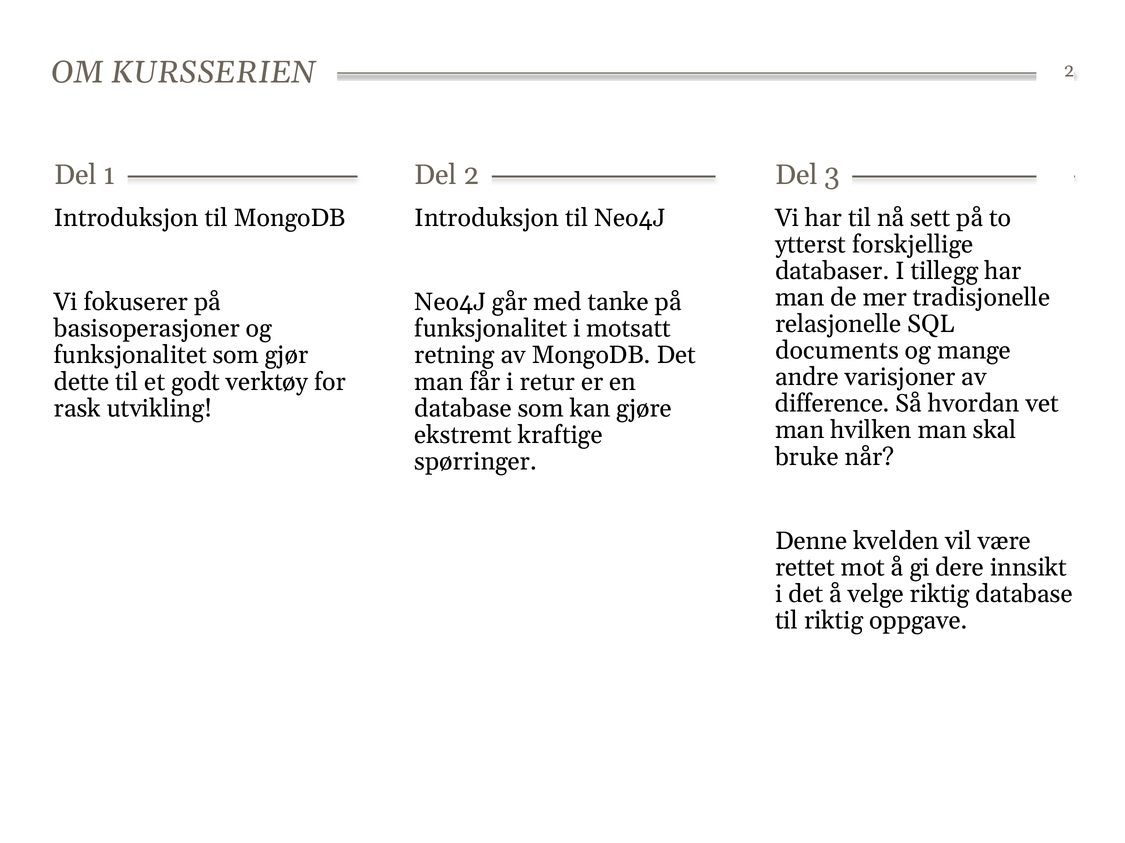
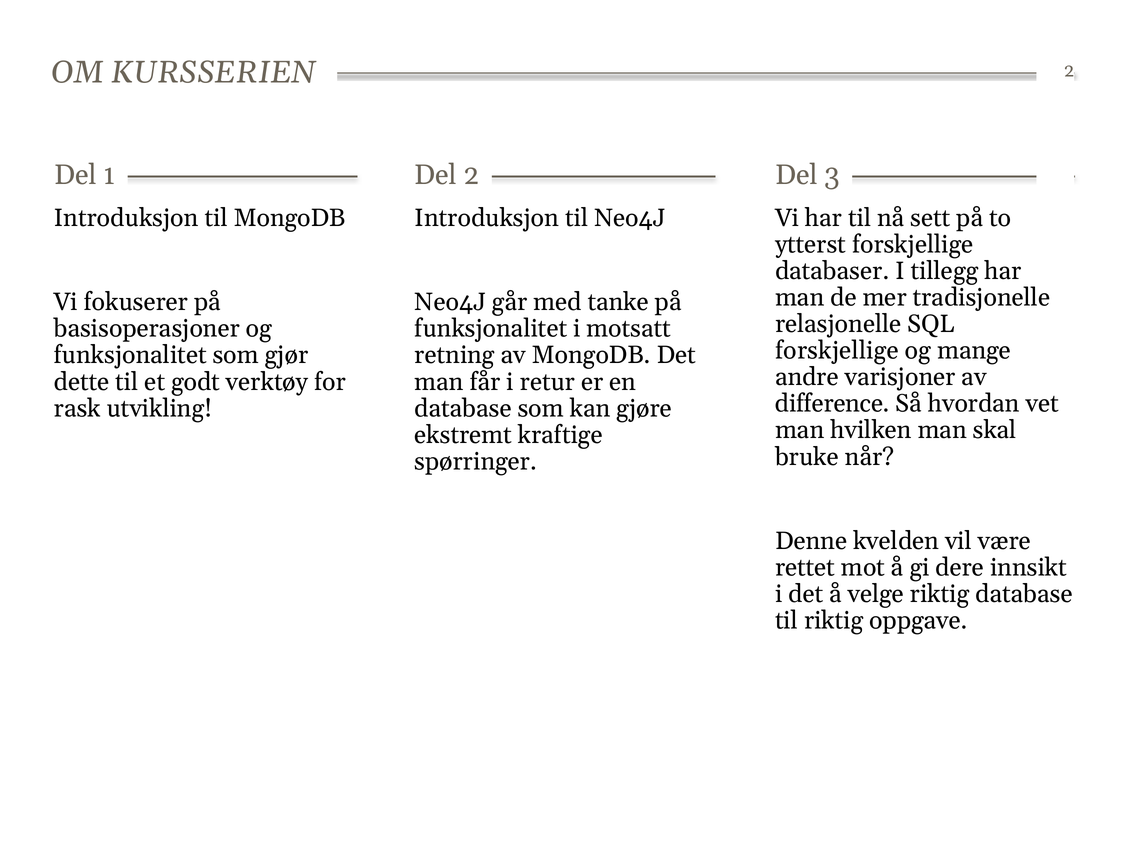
documents: documents -> forskjellige (837, 351)
